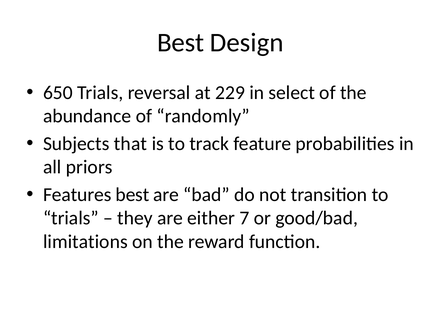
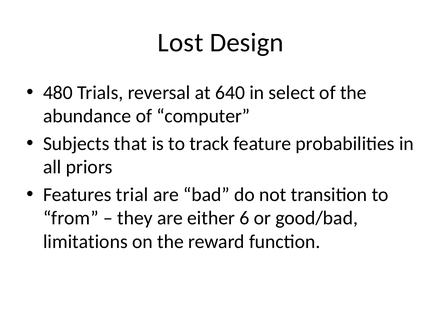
Best: Best -> Lost (180, 43)
650: 650 -> 480 (58, 93)
229: 229 -> 640 (230, 93)
randomly: randomly -> computer (203, 116)
Features best: best -> trial (132, 194)
trials: trials -> from (71, 218)
7: 7 -> 6 (244, 218)
